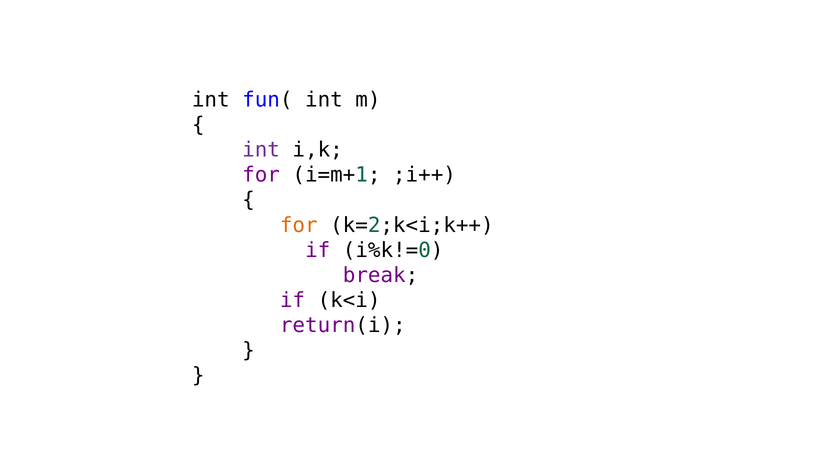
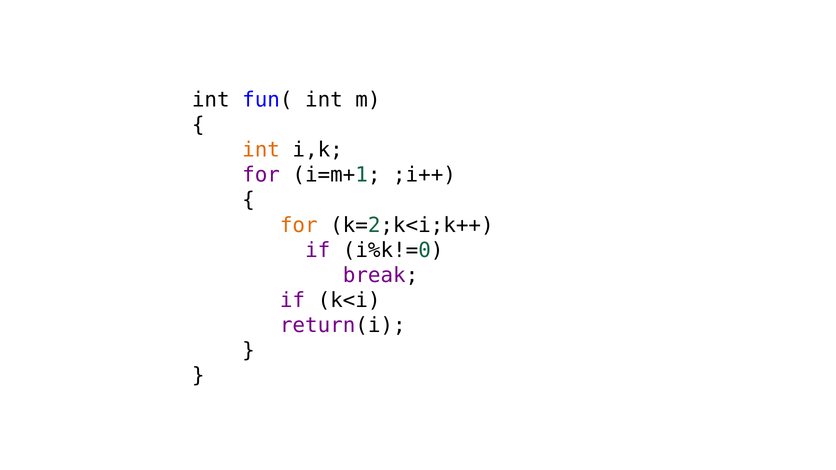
int colour: purple -> orange (261, 150)
